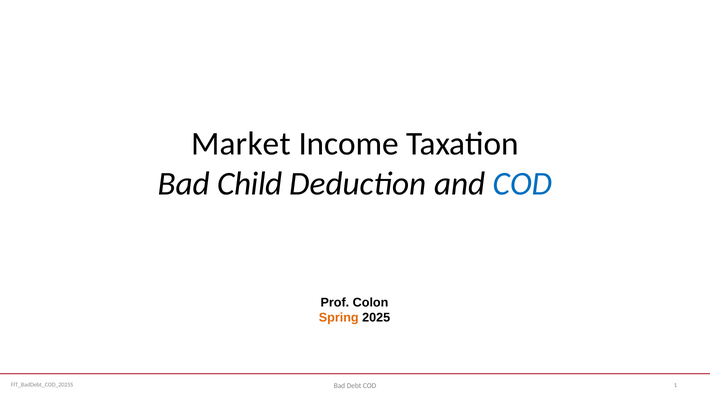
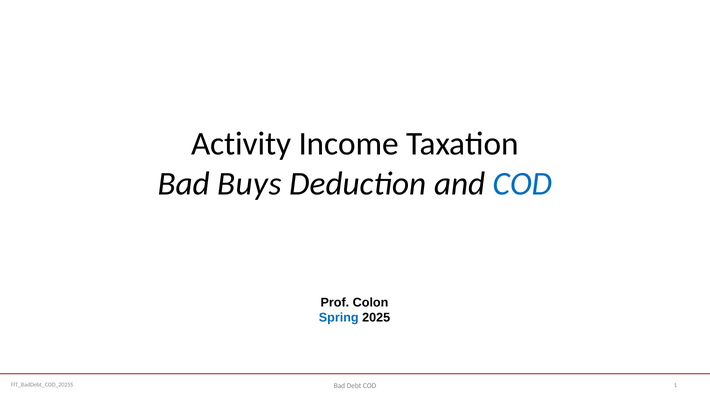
Market: Market -> Activity (241, 144)
Child: Child -> Buys (249, 184)
Spring colour: orange -> blue (339, 318)
